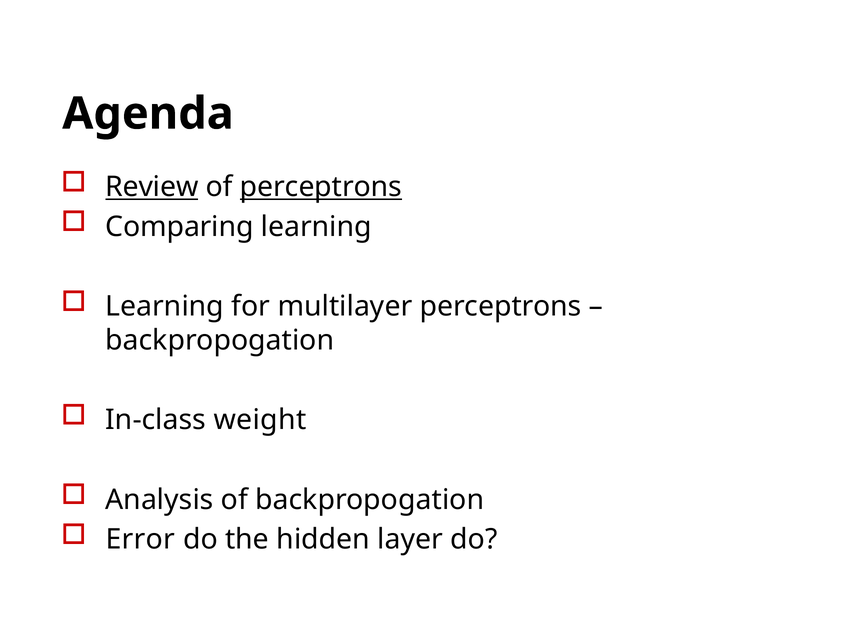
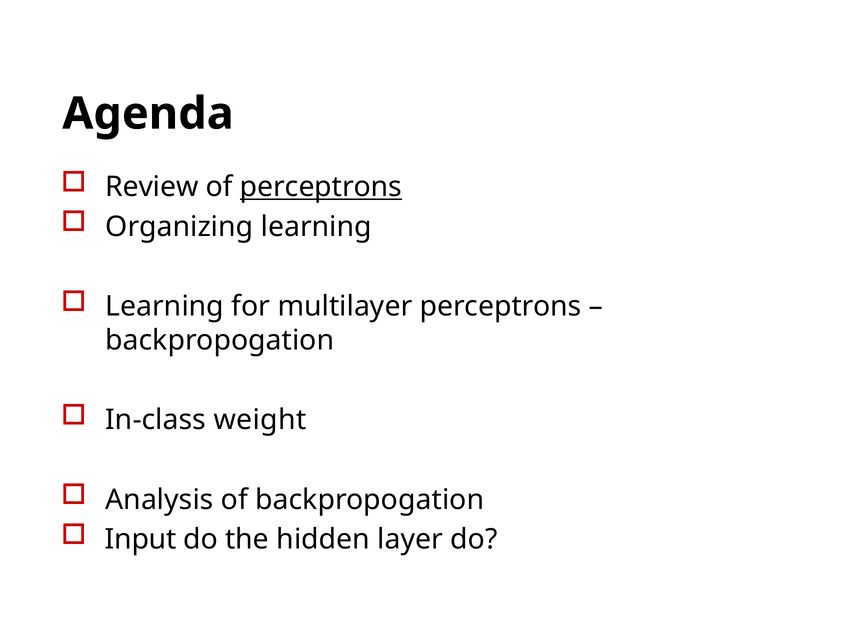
Review underline: present -> none (152, 187)
Comparing: Comparing -> Organizing (179, 227)
Error: Error -> Input (141, 540)
